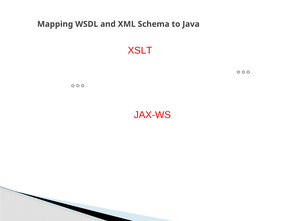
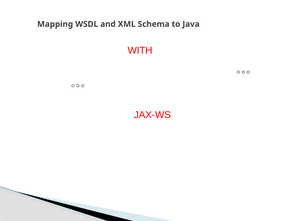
XSLT: XSLT -> WITH (140, 50)
